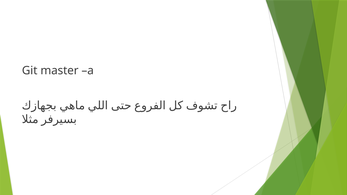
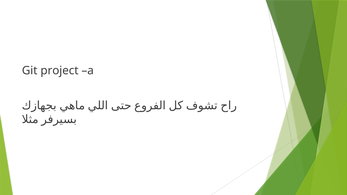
master: master -> project (59, 71)
